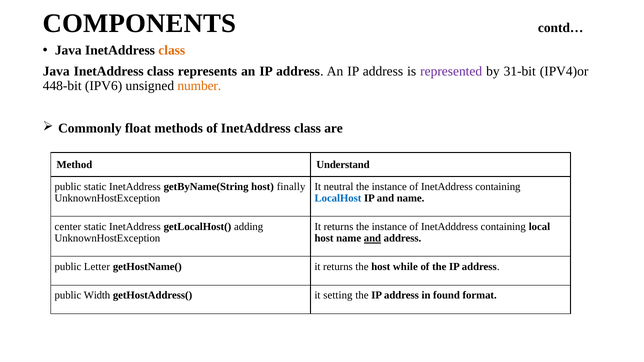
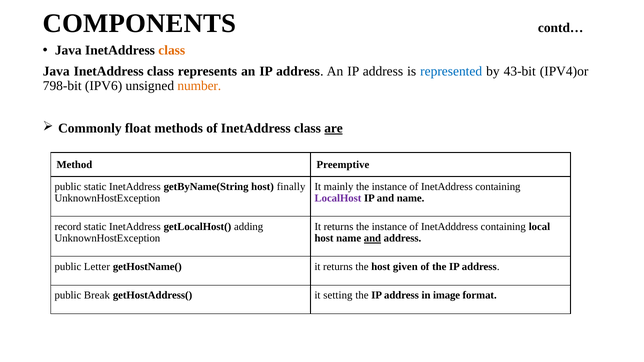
represented colour: purple -> blue (451, 71)
31-bit: 31-bit -> 43-bit (520, 71)
448-bit: 448-bit -> 798-bit (62, 86)
are underline: none -> present (333, 128)
Understand: Understand -> Preemptive (343, 165)
neutral: neutral -> mainly (339, 187)
LocalHost colour: blue -> purple (338, 199)
center: center -> record (68, 227)
while: while -> given (405, 267)
Width: Width -> Break (97, 295)
found: found -> image (447, 295)
